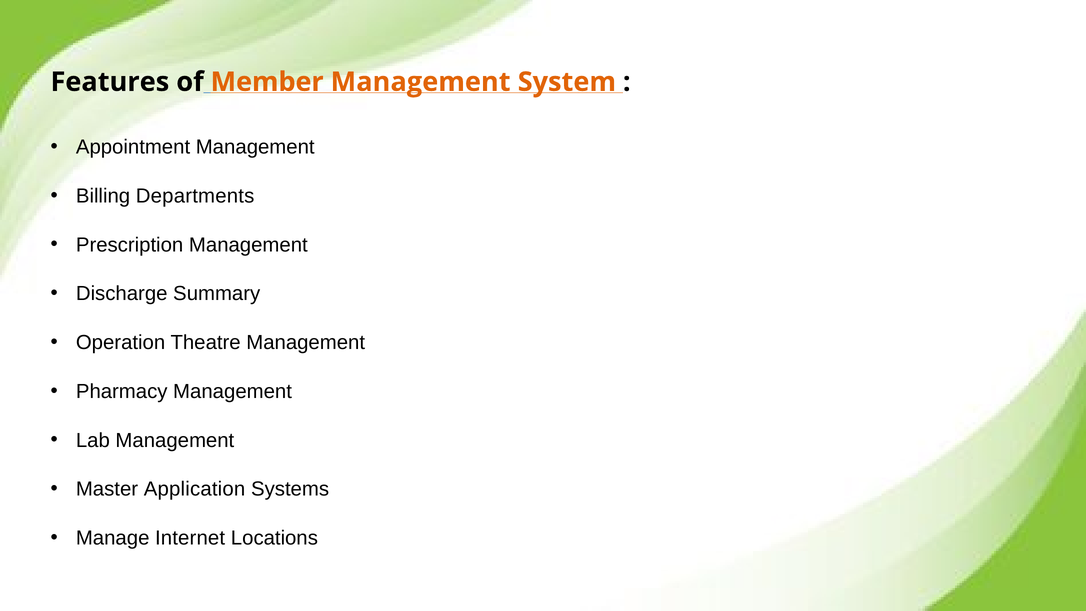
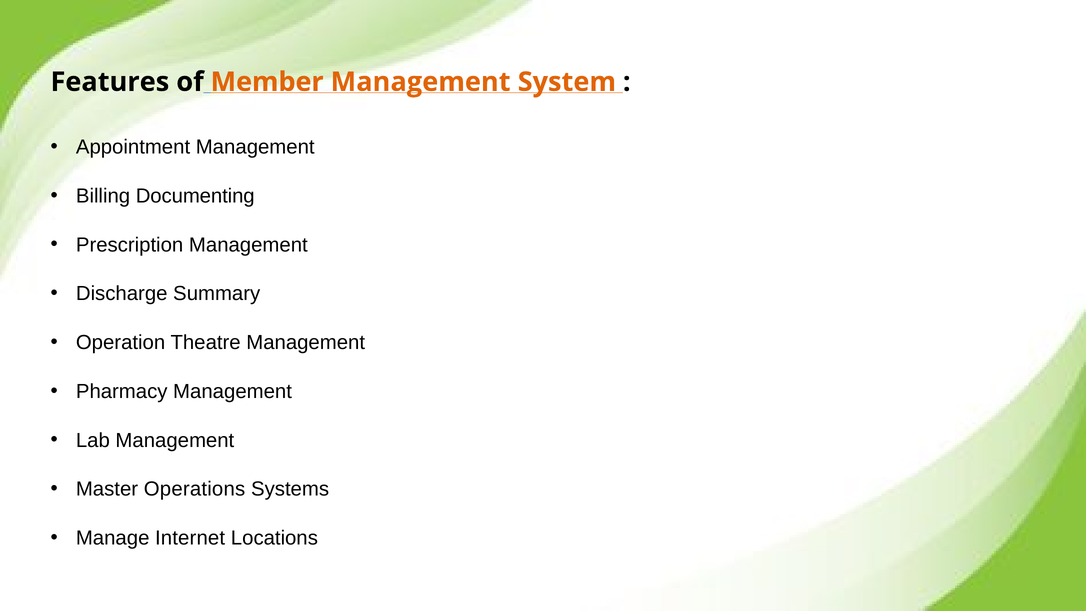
Departments: Departments -> Documenting (195, 196)
Application: Application -> Operations (195, 489)
